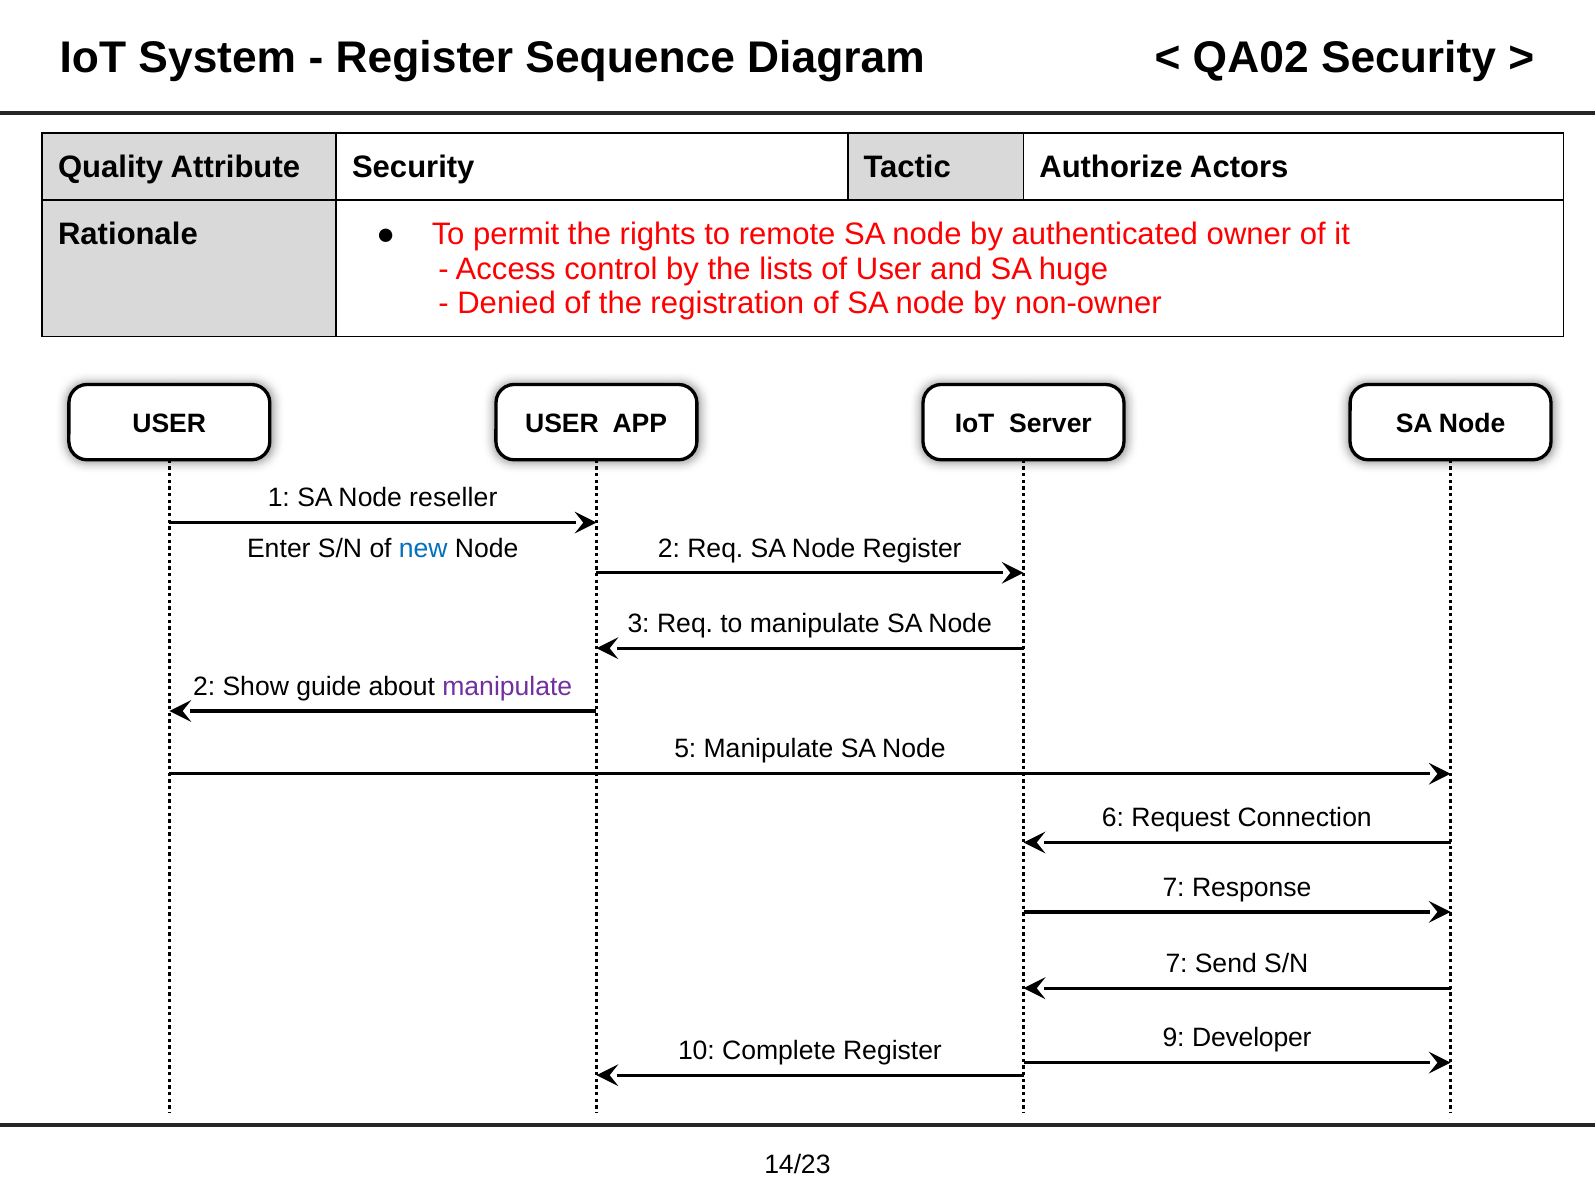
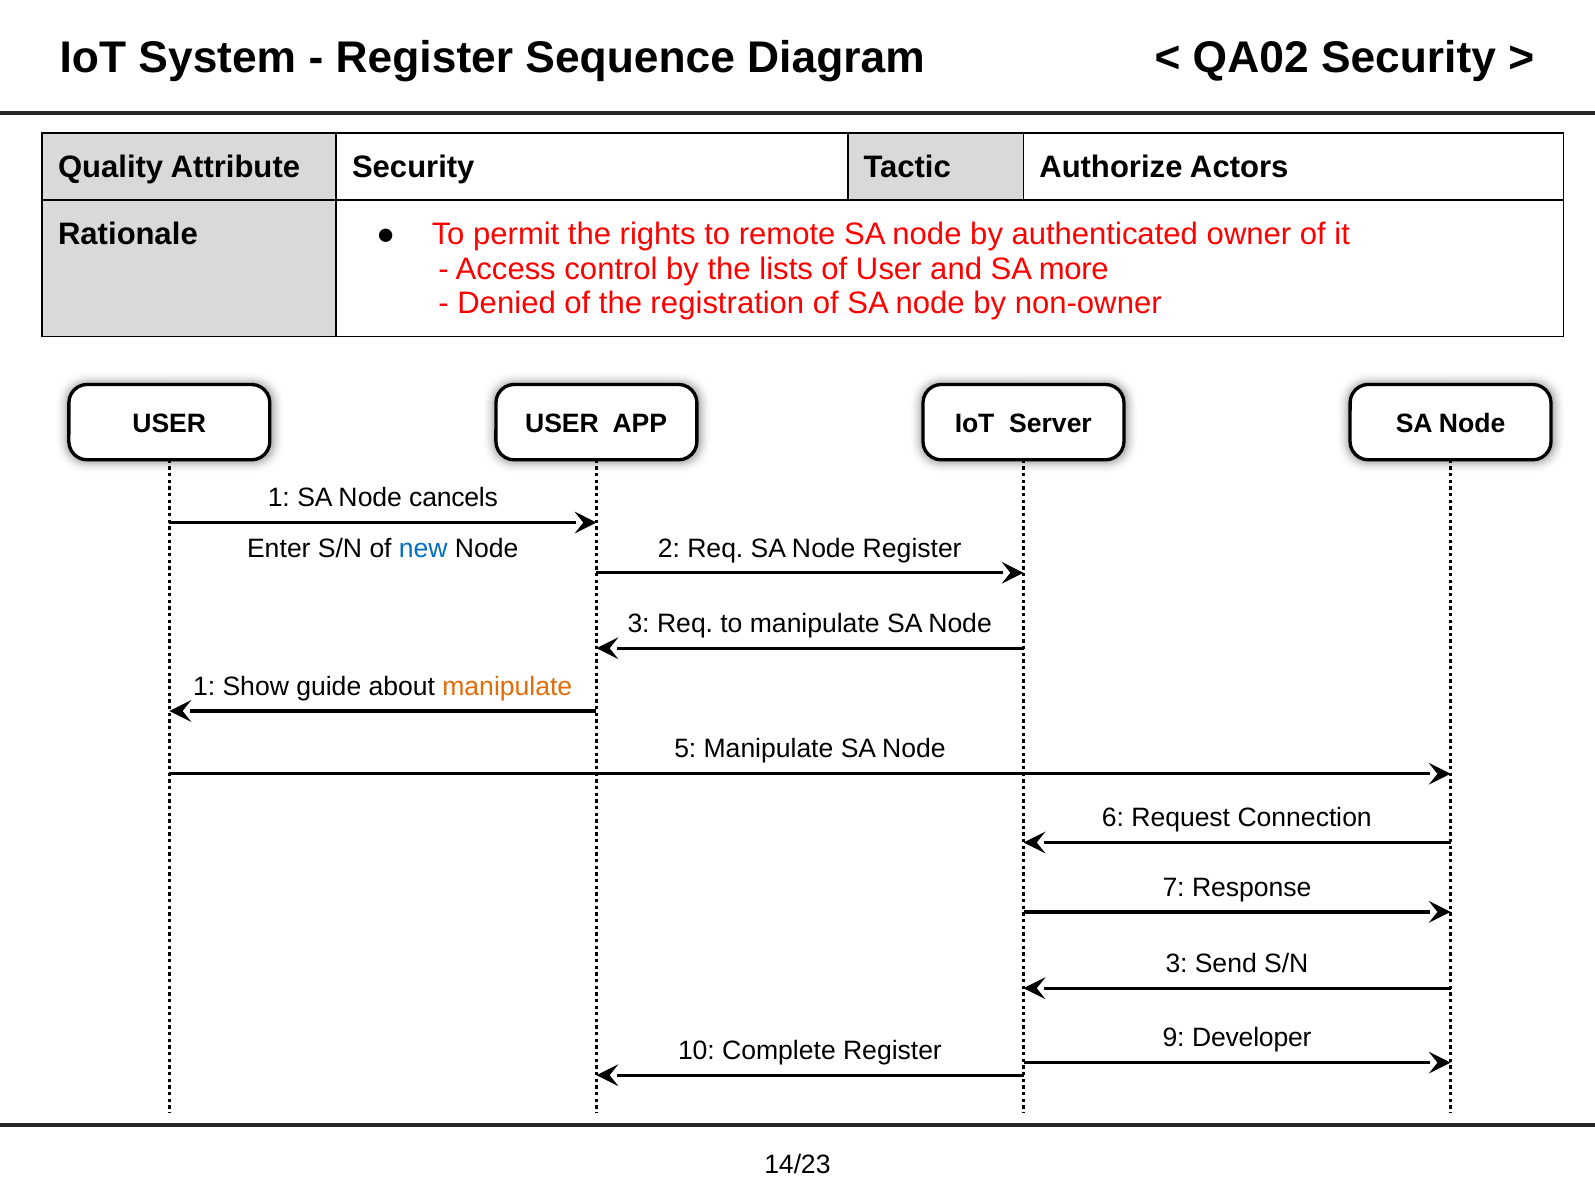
huge: huge -> more (1074, 269)
reseller: reseller -> cancels (454, 498)
2: 2 -> 1 (204, 687)
manipulate colour: purple -> orange (507, 687)
7: 7 -> 3 (1177, 964)
